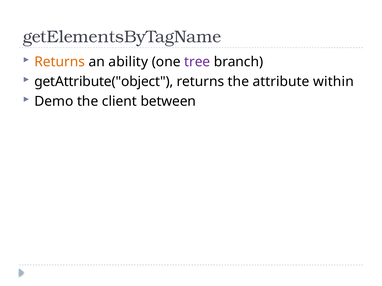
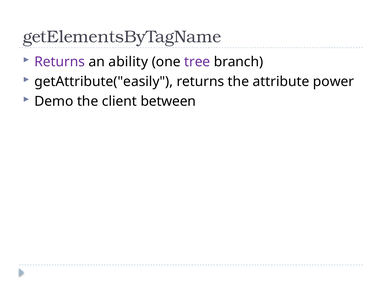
Returns colour: orange -> purple (60, 62)
getAttribute("object: getAttribute("object -> getAttribute("easily (104, 82)
within: within -> power (334, 82)
